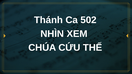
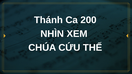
502: 502 -> 200 (88, 20)
